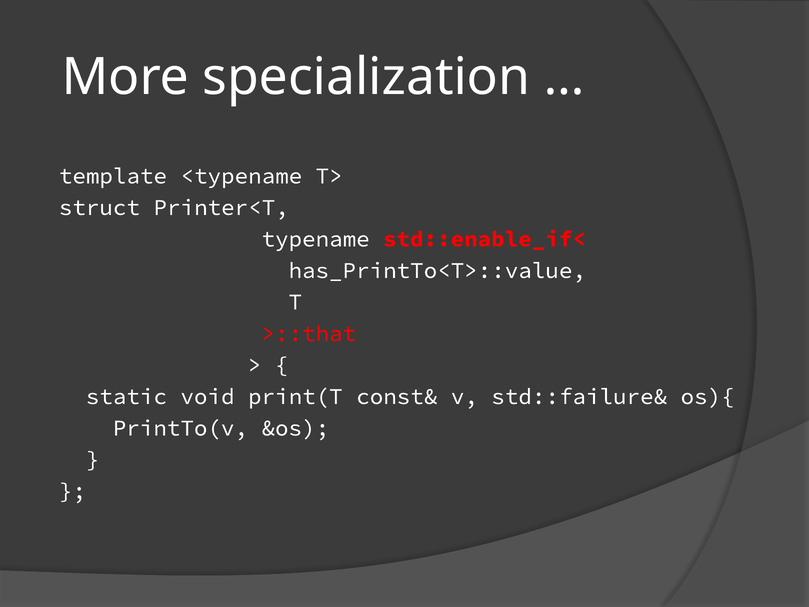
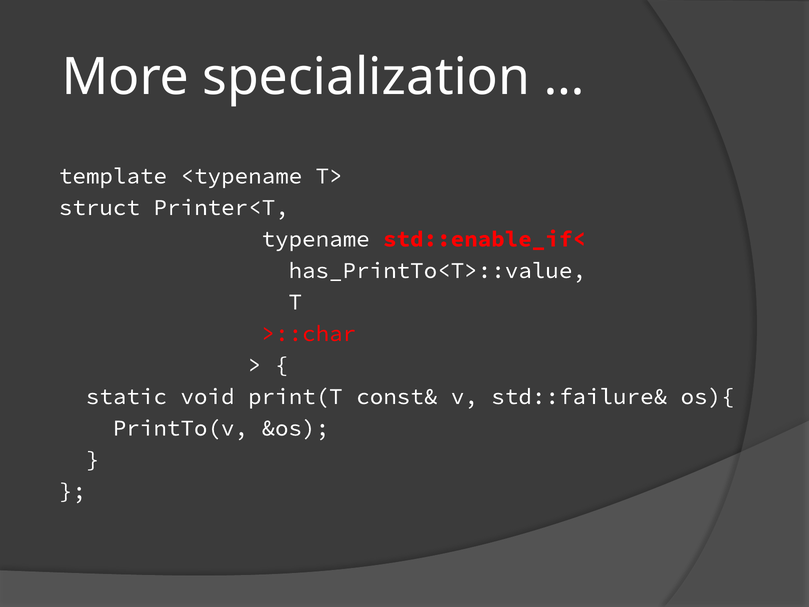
>::that: >::that -> >::char (309, 333)
